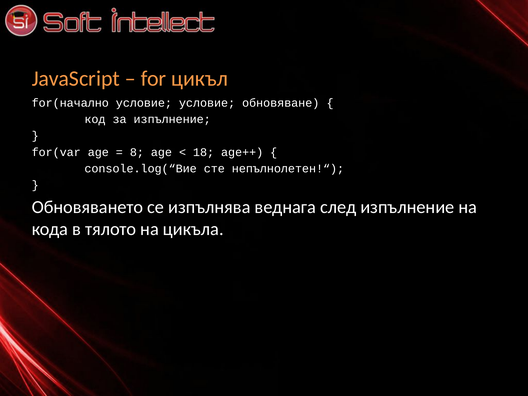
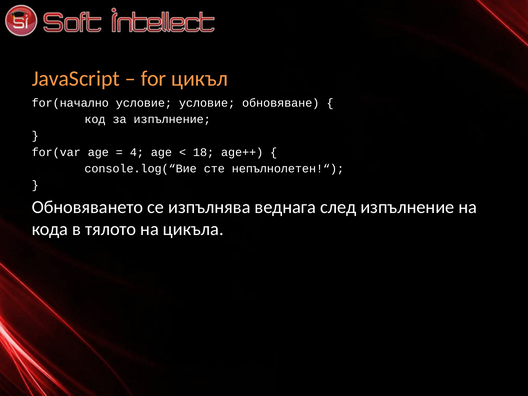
8: 8 -> 4 (137, 152)
